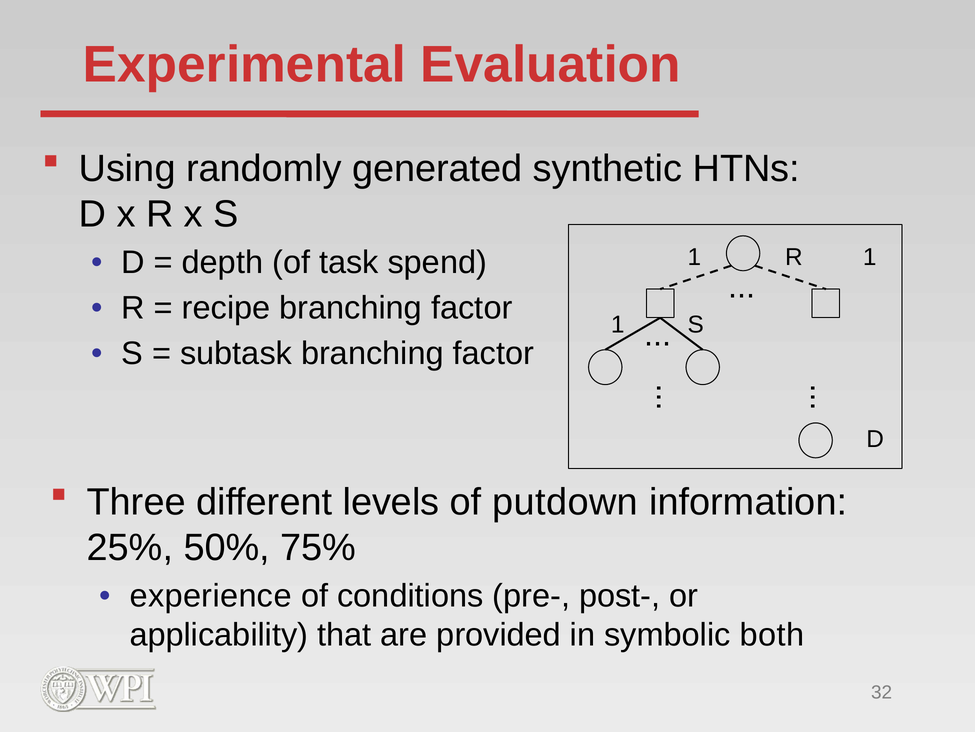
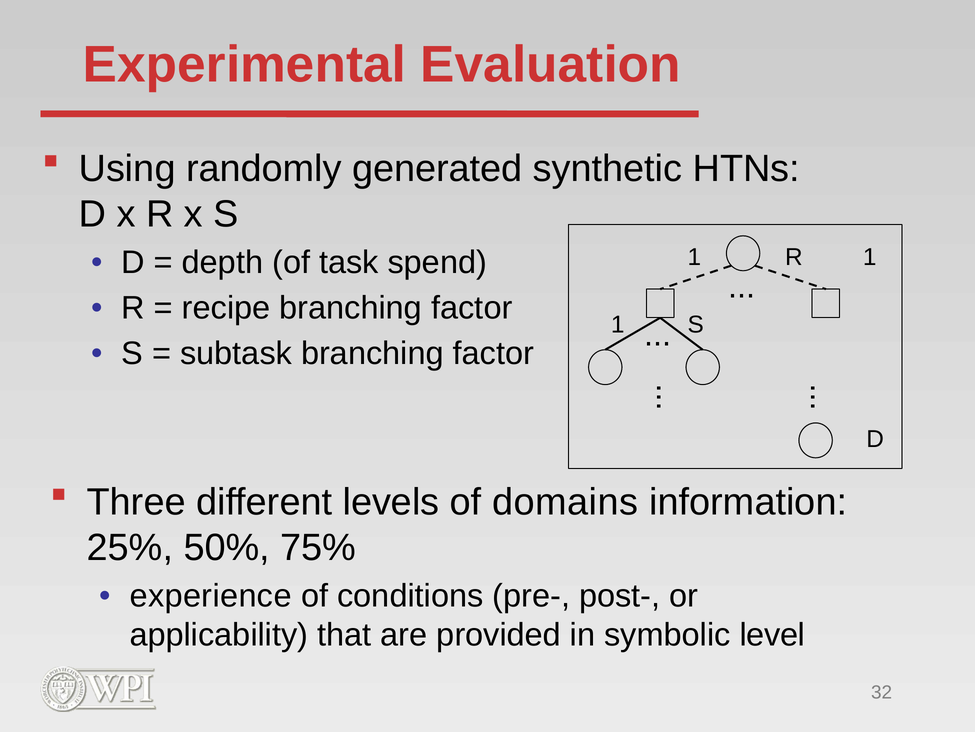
putdown: putdown -> domains (565, 502)
both: both -> level (772, 634)
